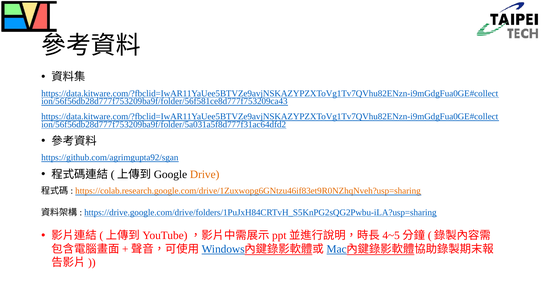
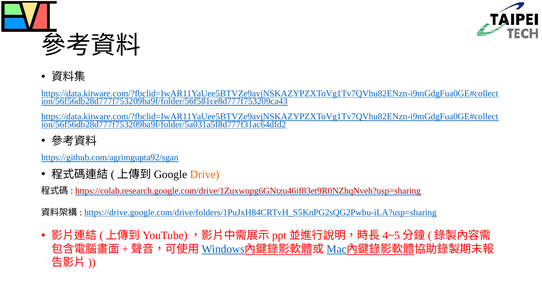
https://colab.research.google.com/drive/1Zuxwopg6GNtzu46if83et9R0NZhqNveh?usp=sharing colour: orange -> red (248, 191)
